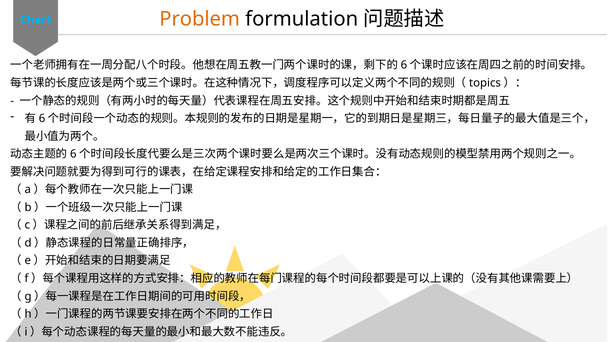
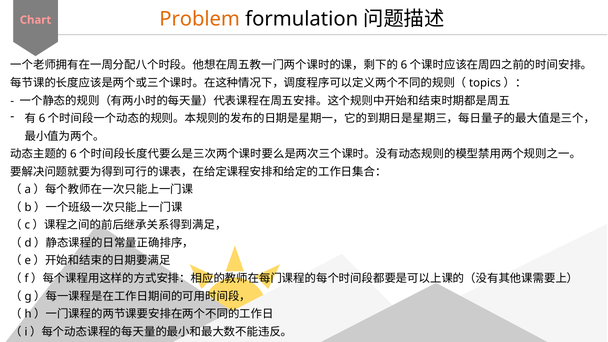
Chart colour: light blue -> pink (36, 20)
